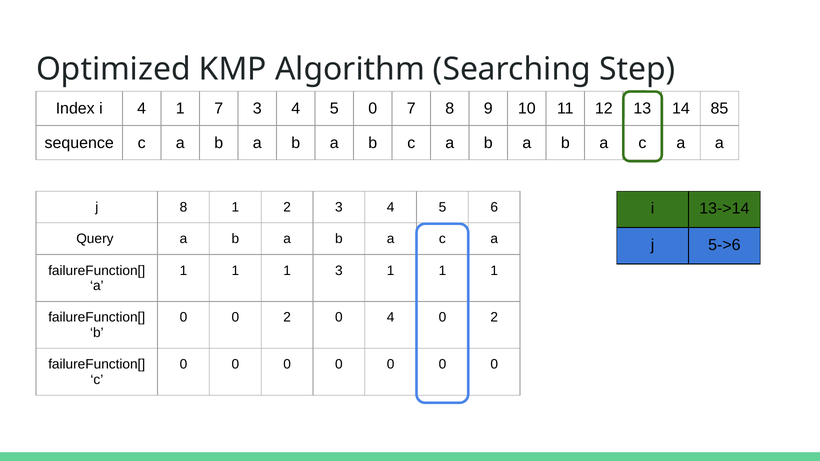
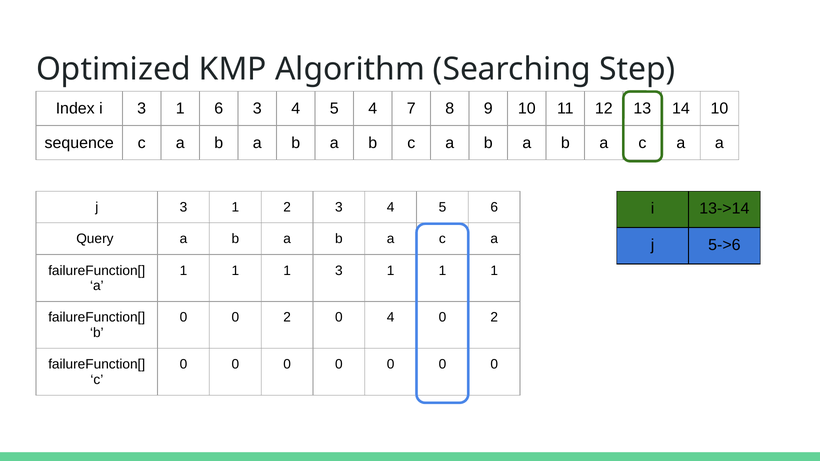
i 4: 4 -> 3 (142, 109)
1 7: 7 -> 6 (219, 109)
5 0: 0 -> 4 (373, 109)
14 85: 85 -> 10 (719, 109)
j 8: 8 -> 3 (184, 207)
